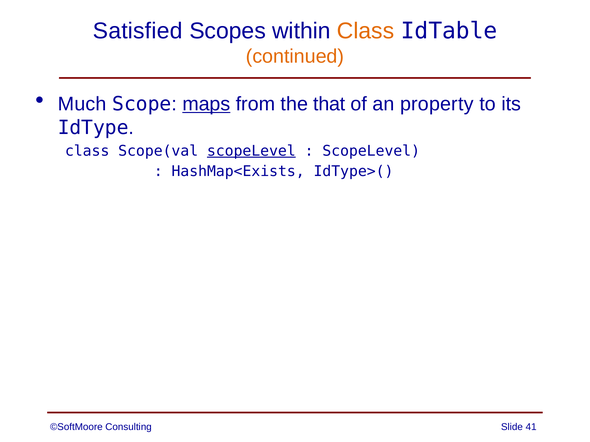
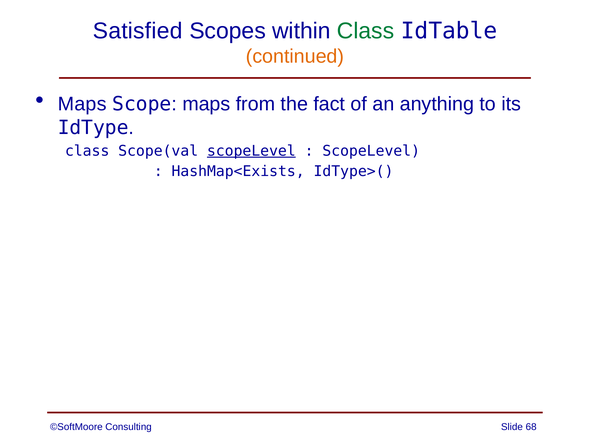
Class colour: orange -> green (366, 31)
Much: Much -> Maps (82, 104)
maps underline: present -> none (206, 104)
that: that -> fact (329, 104)
property: property -> anything (437, 104)
41: 41 -> 68 (531, 427)
